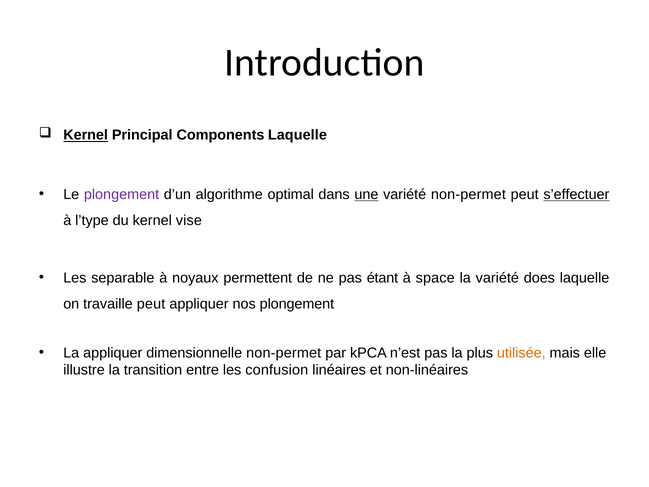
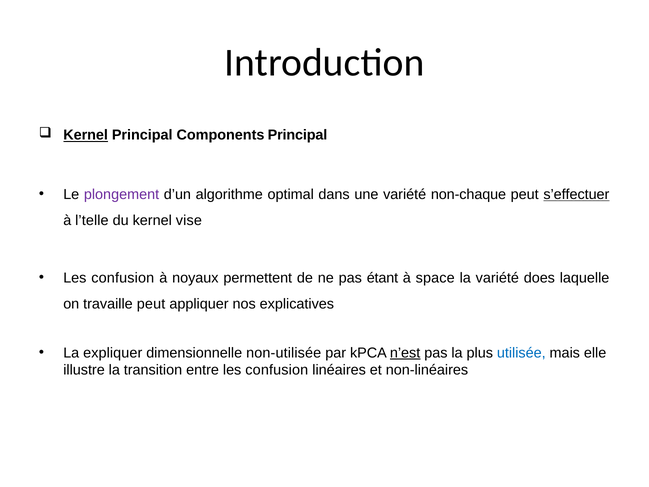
Components Laquelle: Laquelle -> Principal (298, 135)
une underline: present -> none (366, 194)
variété non-permet: non-permet -> non-chaque (469, 194)
l’type: l’type -> l’telle (92, 220)
separable: separable -> confusion (123, 278)
nos plongement: plongement -> explicatives (297, 304)
La appliquer: appliquer -> expliquer (113, 353)
dimensionnelle non-permet: non-permet -> non-utilisée (284, 353)
n’est underline: none -> present (405, 353)
utilisée colour: orange -> blue (521, 353)
